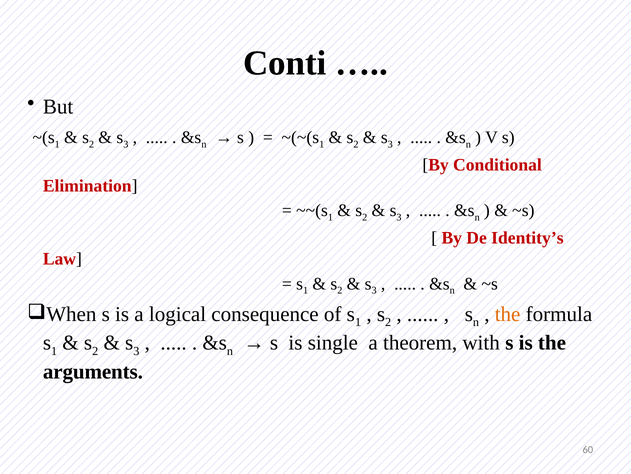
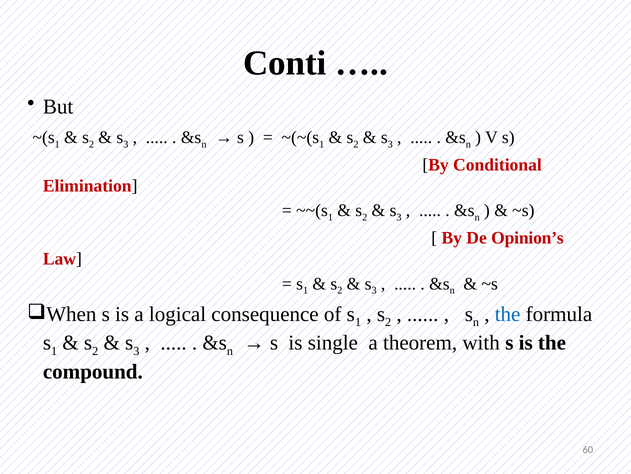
Identity’s: Identity’s -> Opinion’s (527, 238)
the colour: orange -> blue (508, 314)
arguments: arguments -> compound (93, 371)
